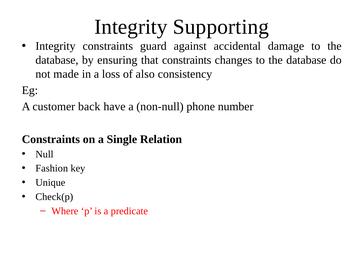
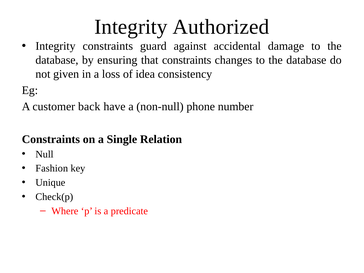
Supporting: Supporting -> Authorized (221, 27)
made: made -> given (66, 74)
also: also -> idea (145, 74)
